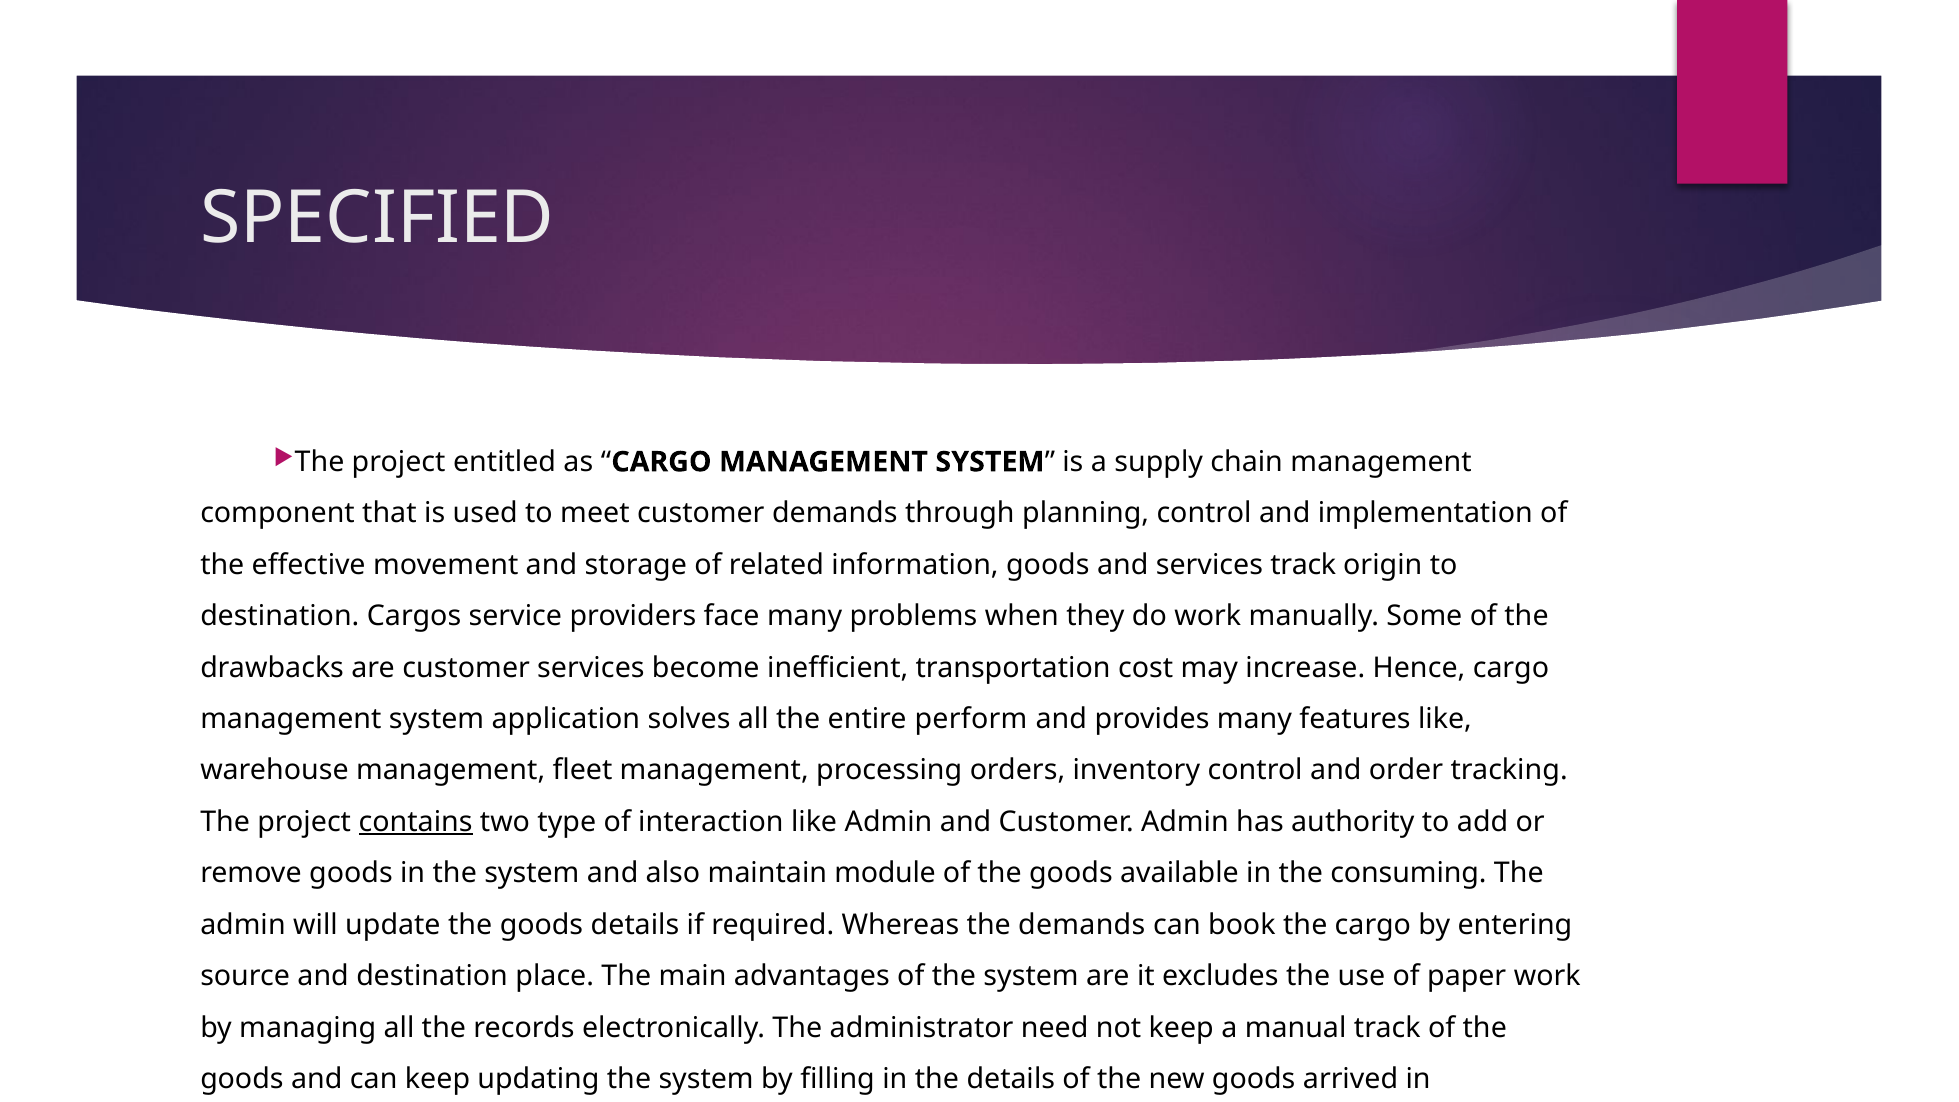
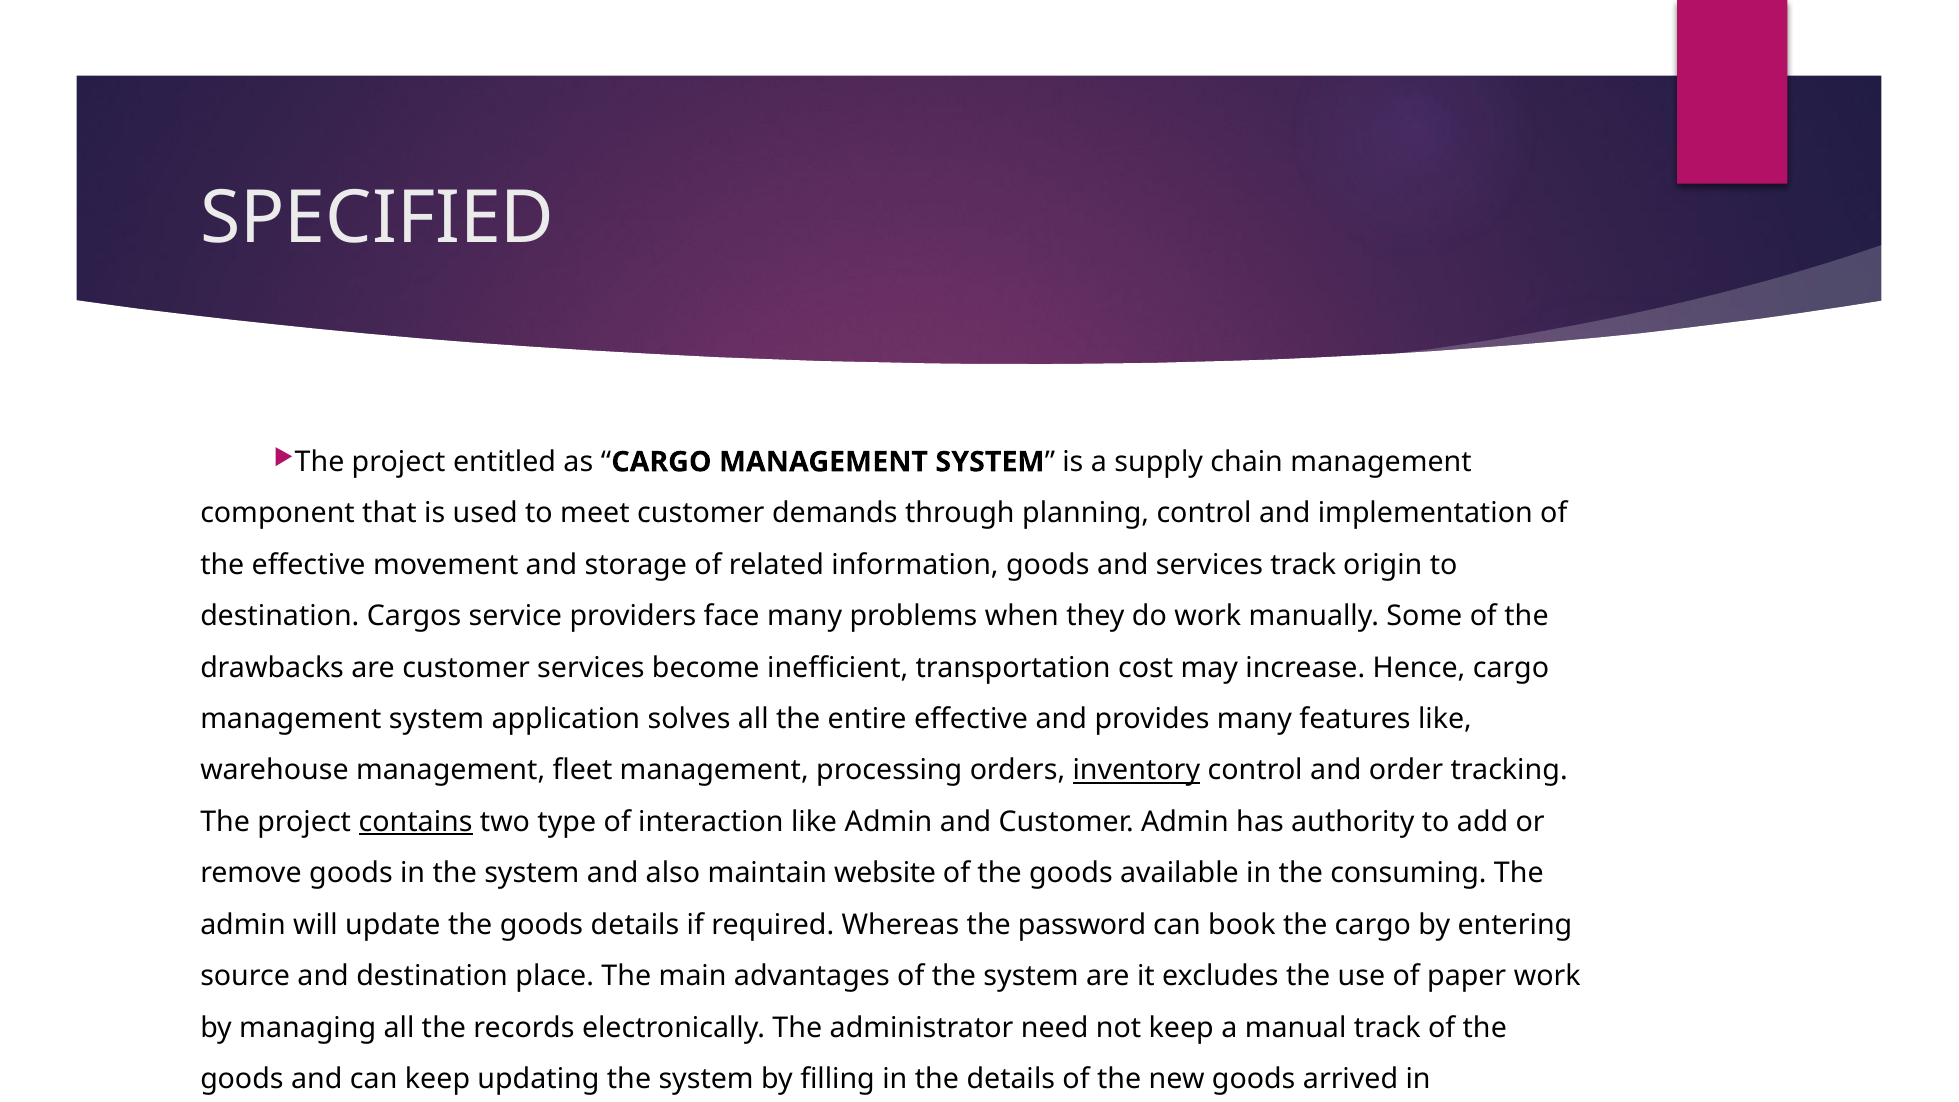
entire perform: perform -> effective (971, 719)
inventory underline: none -> present (1136, 770)
module: module -> website (885, 873)
the demands: demands -> password (1082, 925)
